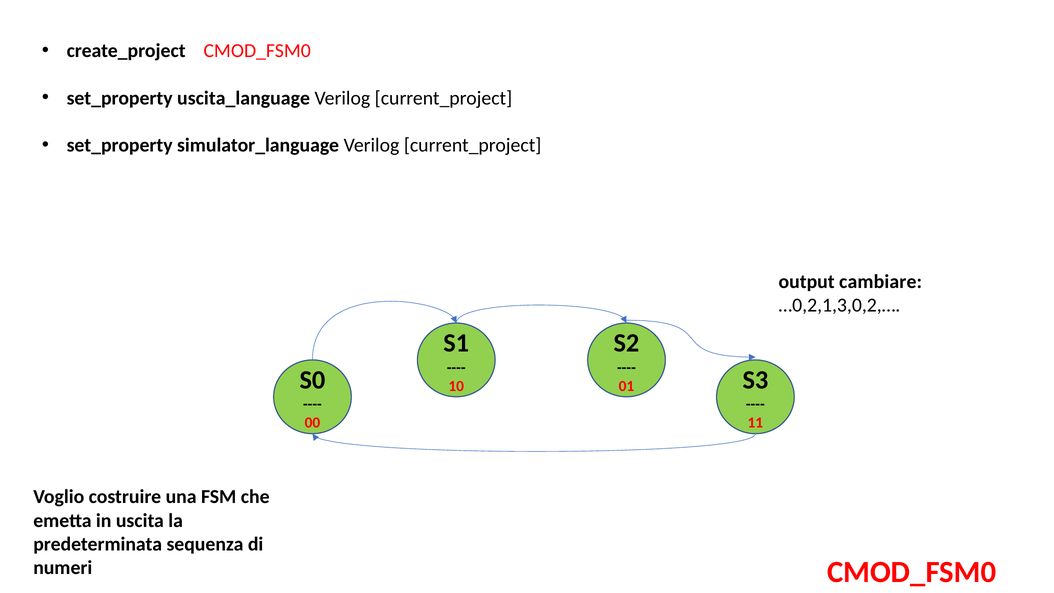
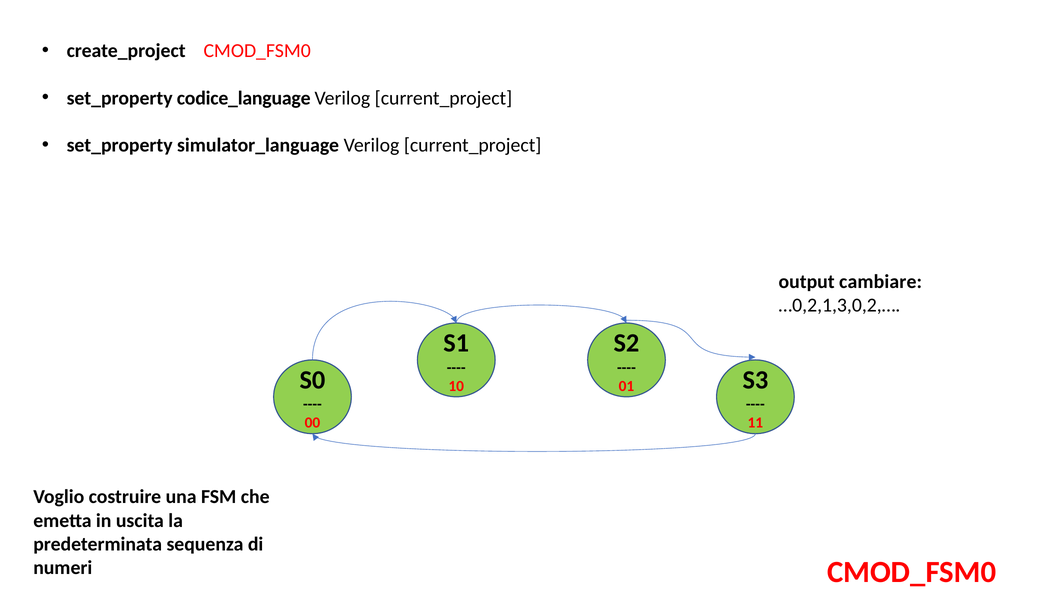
uscita_language: uscita_language -> codice_language (244, 98)
